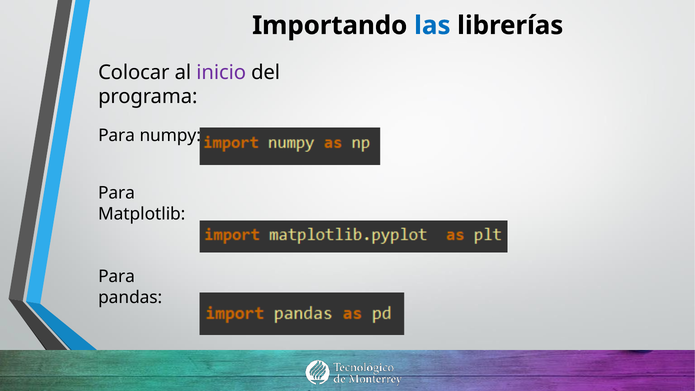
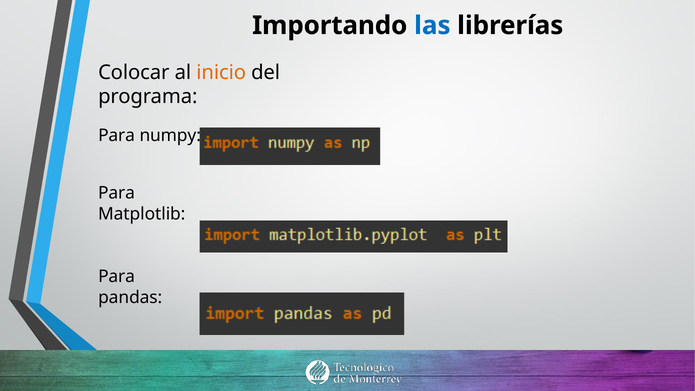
inicio colour: purple -> orange (221, 72)
